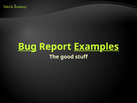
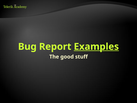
Bug underline: present -> none (27, 47)
